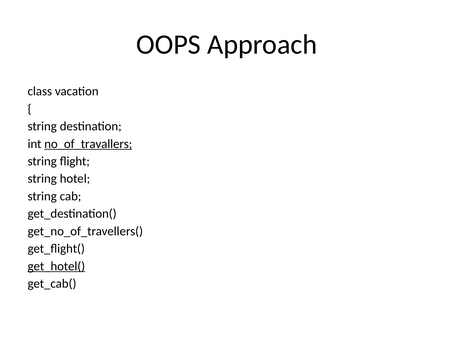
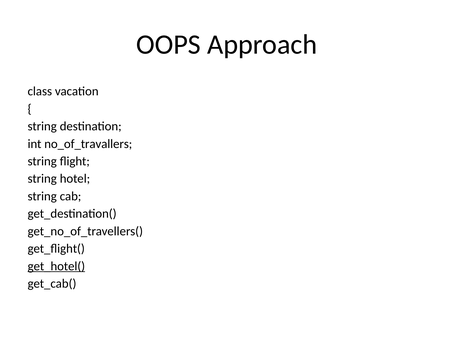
no_of_travallers underline: present -> none (88, 144)
